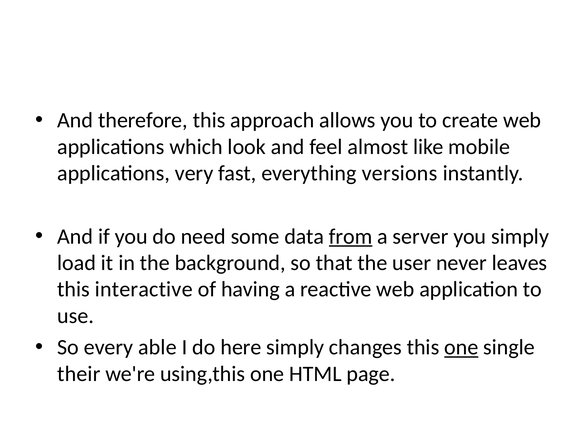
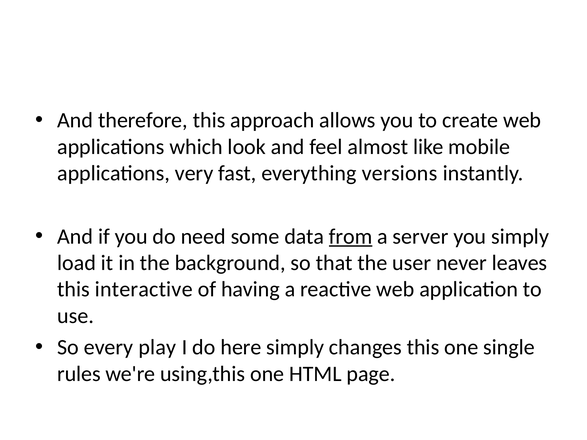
able: able -> play (157, 348)
one underline: present -> none (461, 348)
their: their -> rules (79, 374)
